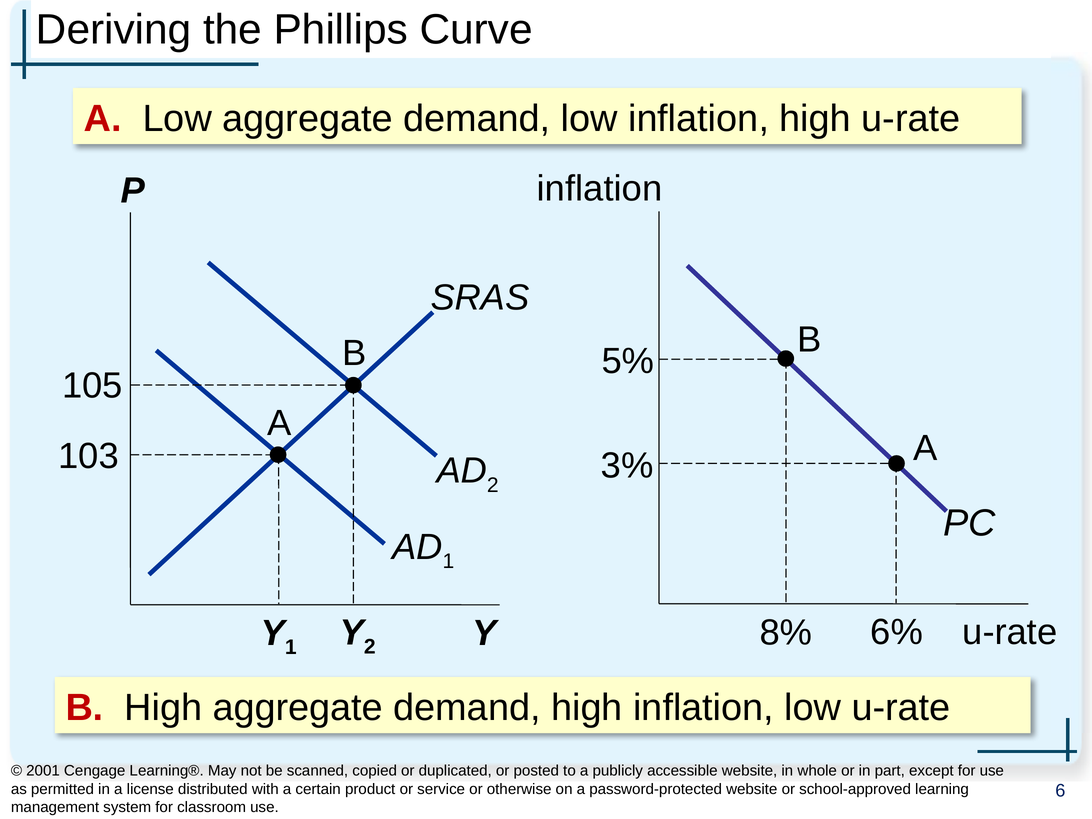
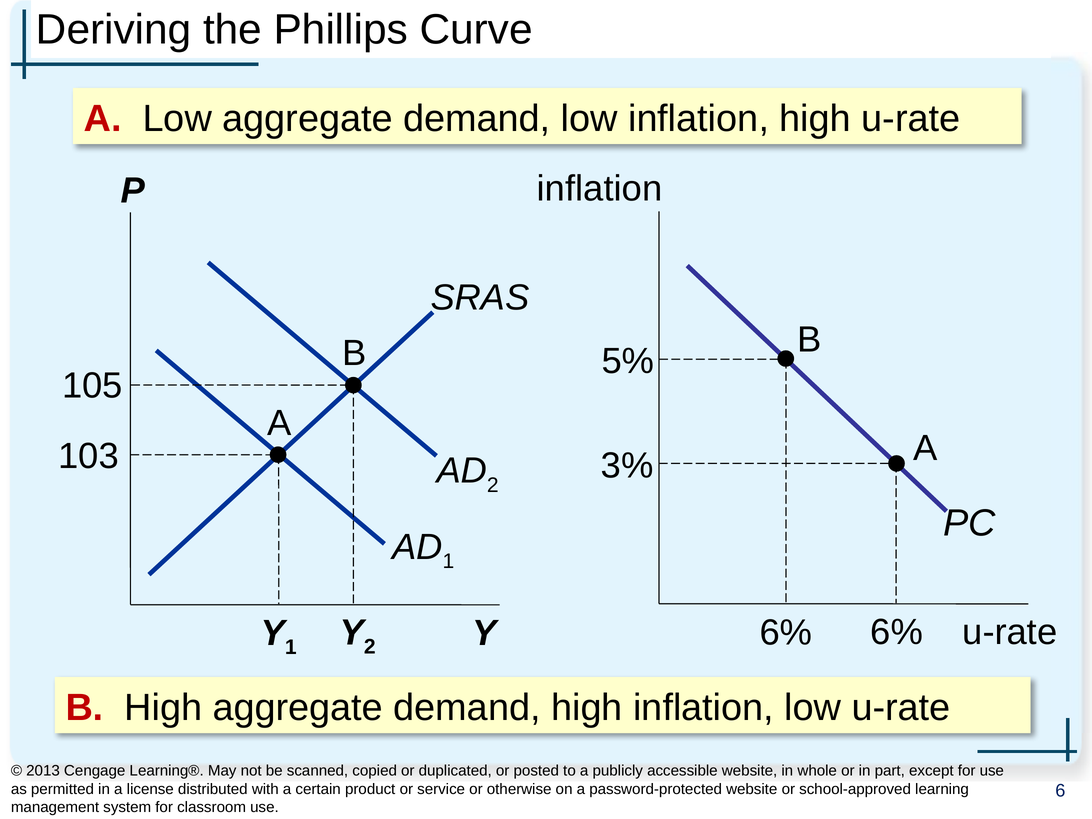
8%: 8% -> 6% (786, 633)
2001: 2001 -> 2013 (43, 771)
